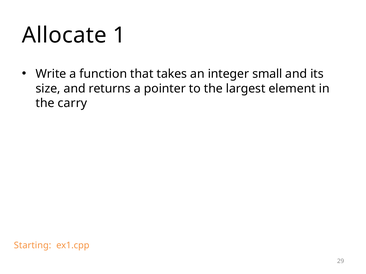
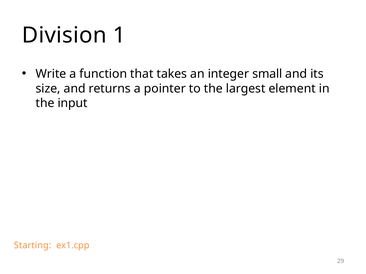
Allocate: Allocate -> Division (64, 35)
carry: carry -> input (73, 103)
